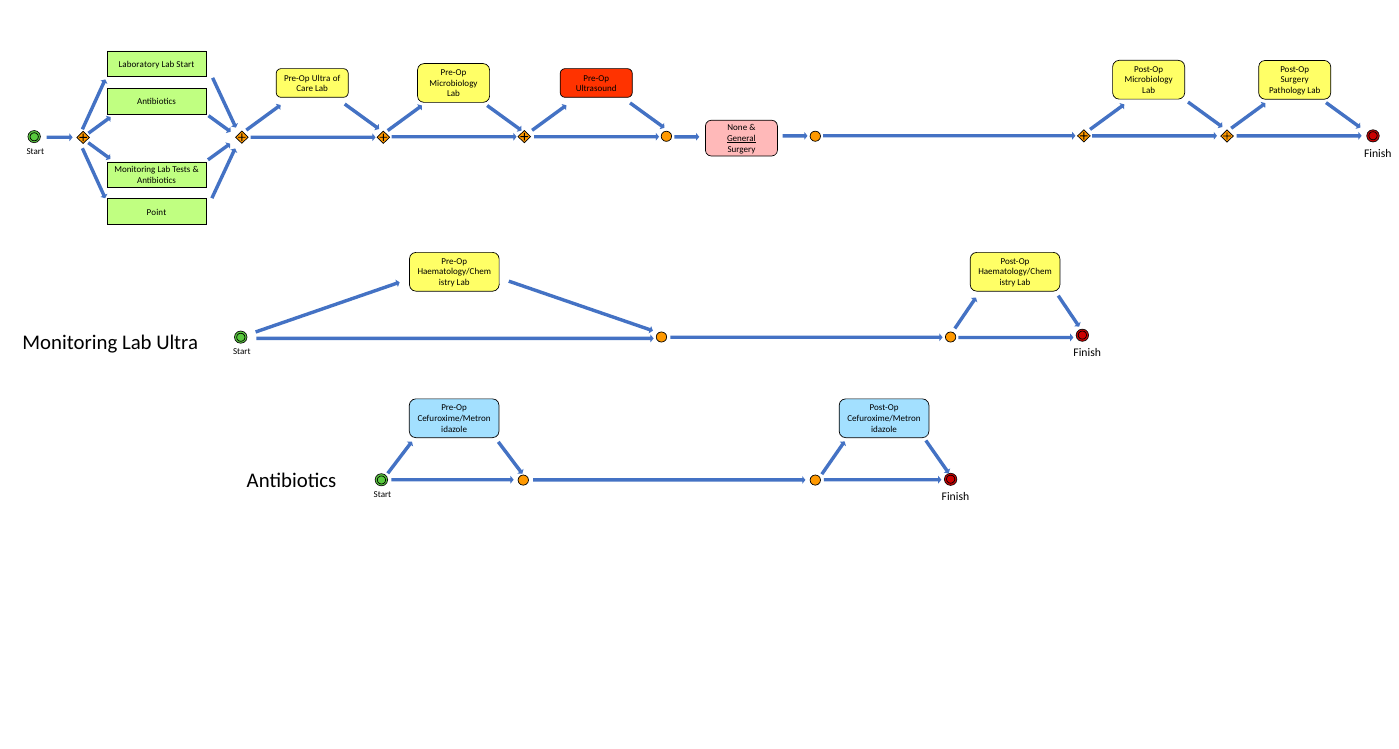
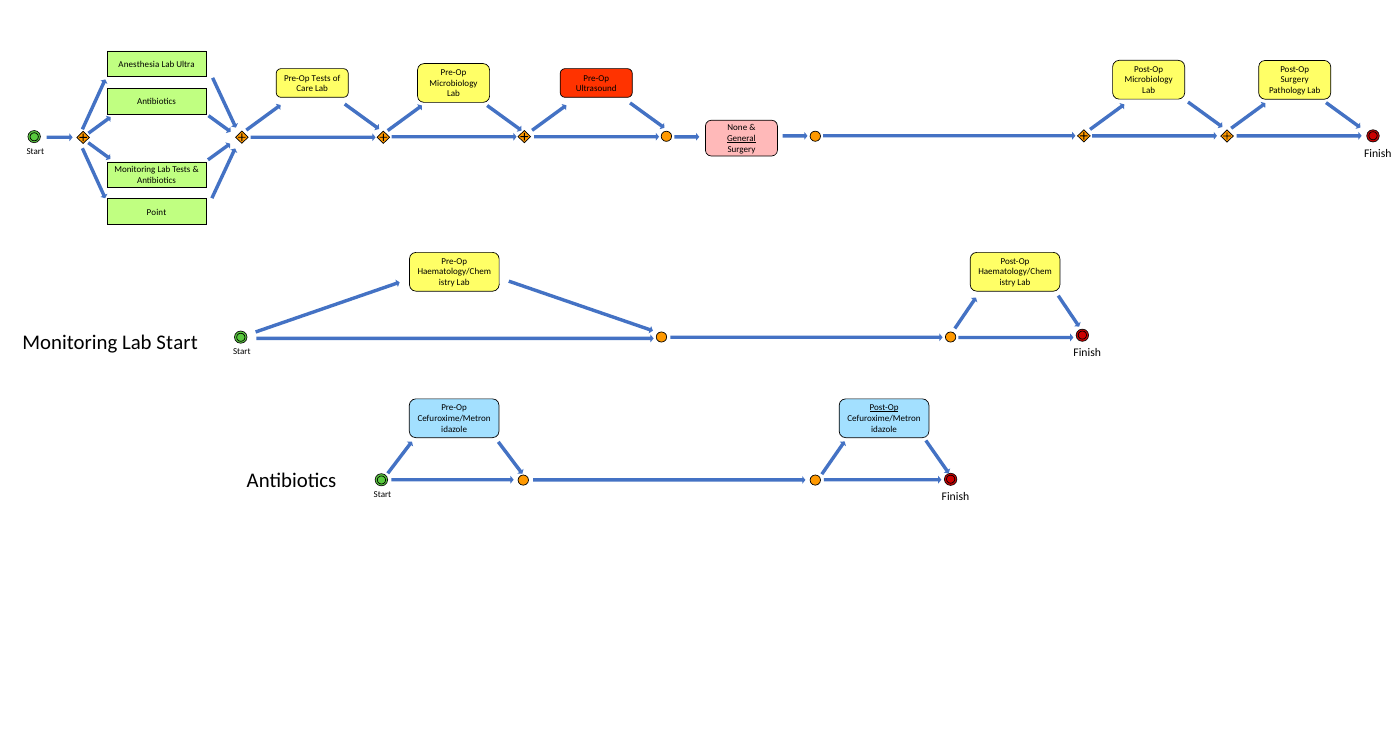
Laboratory: Laboratory -> Anesthesia (139, 64)
Start: Start -> Ultra (186, 64)
Pre-Op Ultra: Ultra -> Tests (321, 78)
Monitoring Lab Ultra: Ultra -> Start (177, 342)
Post-Op underline: none -> present (884, 408)
